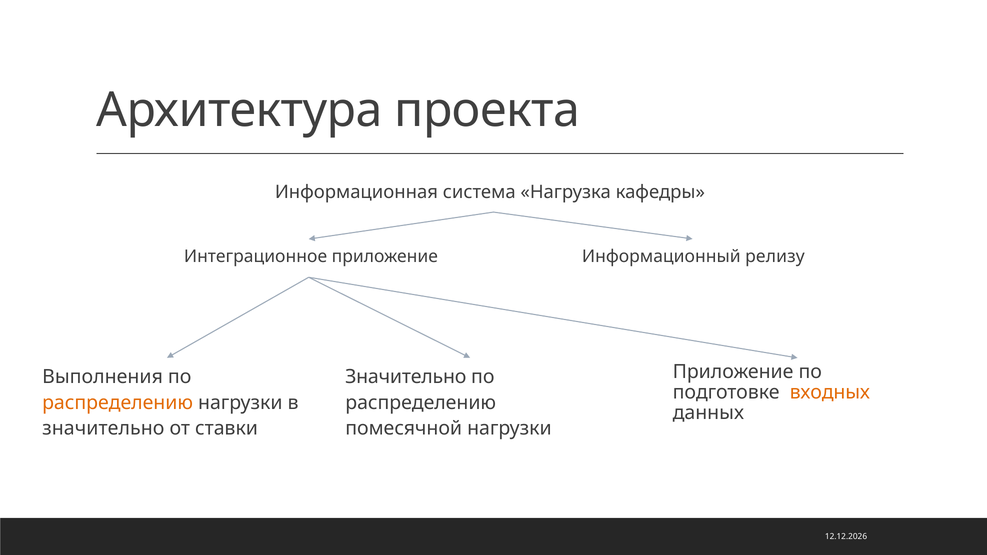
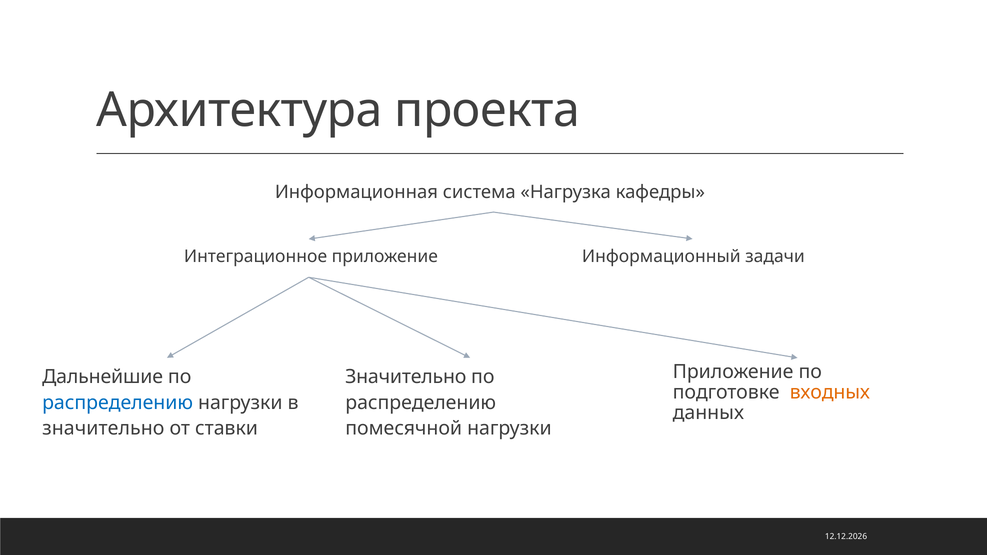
релизу: релизу -> задачи (775, 256)
Выполнения: Выполнения -> Дальнейшие (103, 377)
распределению colour: orange -> blue (118, 403)
